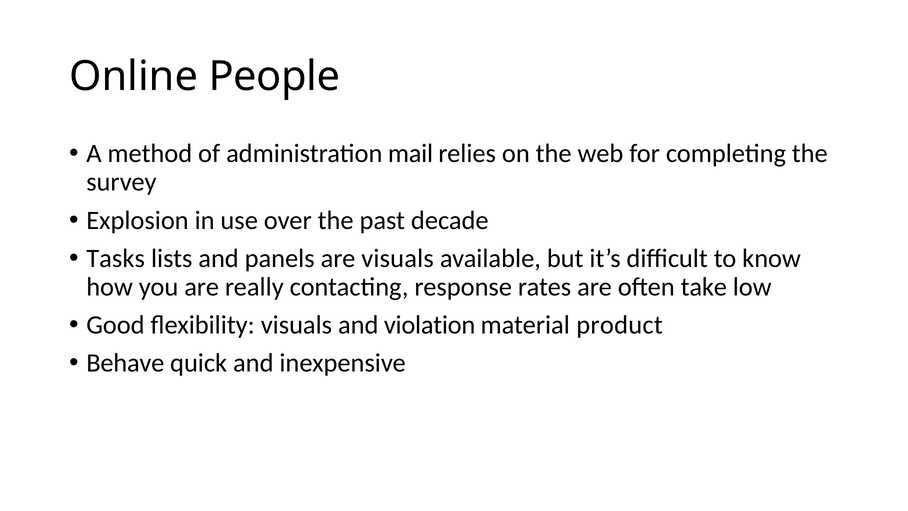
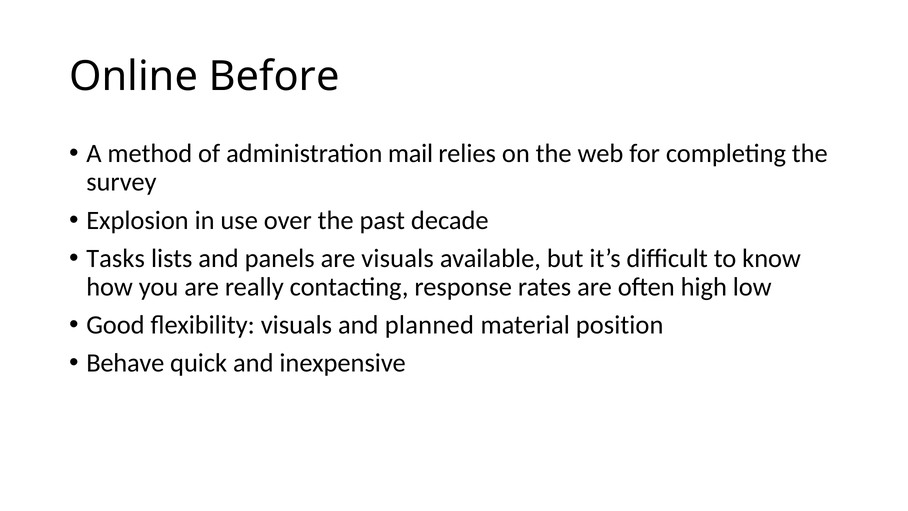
People: People -> Before (274, 76)
take: take -> high (704, 287)
violation: violation -> planned (429, 325)
product: product -> position (620, 325)
